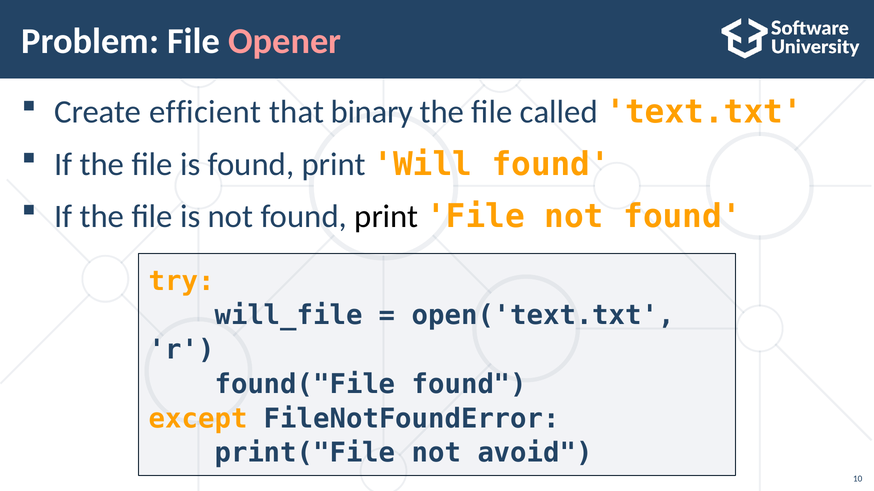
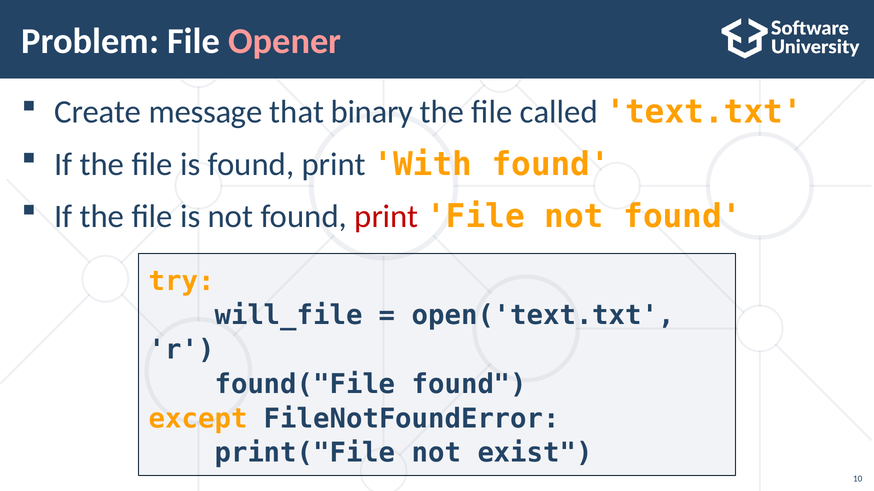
efficient: efficient -> message (206, 112)
Will: Will -> With (423, 164)
print colour: black -> red (386, 217)
avoid: avoid -> exist (535, 453)
